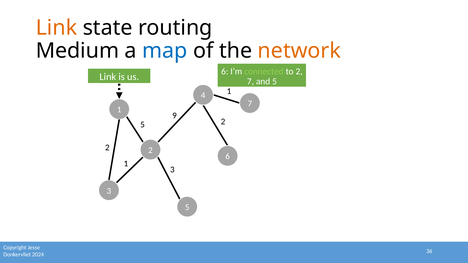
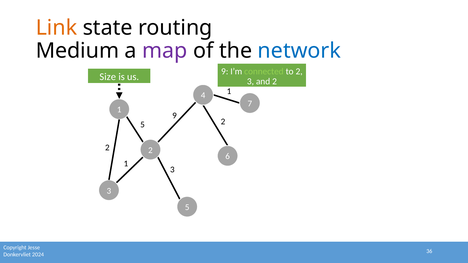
map colour: blue -> purple (165, 51)
network colour: orange -> blue (299, 51)
6: 6 -> 9 (225, 71)
Link: Link -> Size (108, 77)
7: 7 -> 3 (250, 81)
and 5: 5 -> 2 (275, 81)
